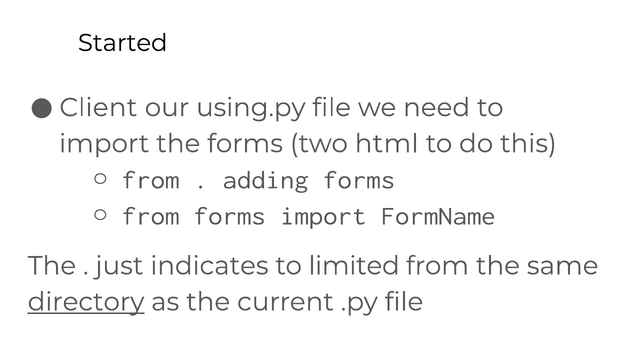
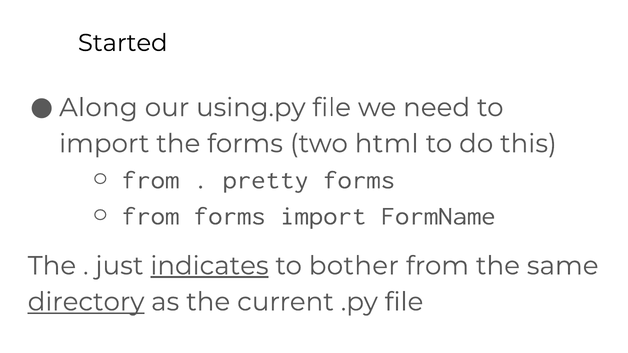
Client: Client -> Along (98, 108)
adding: adding -> pretty (266, 180)
indicates underline: none -> present (210, 266)
limited: limited -> bother (354, 266)
